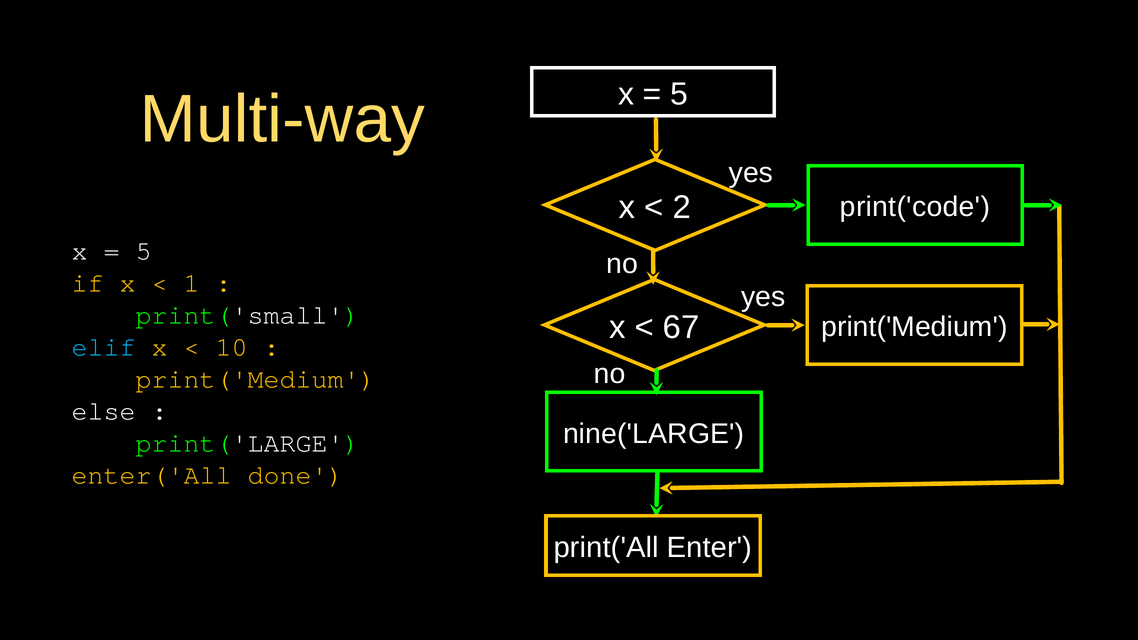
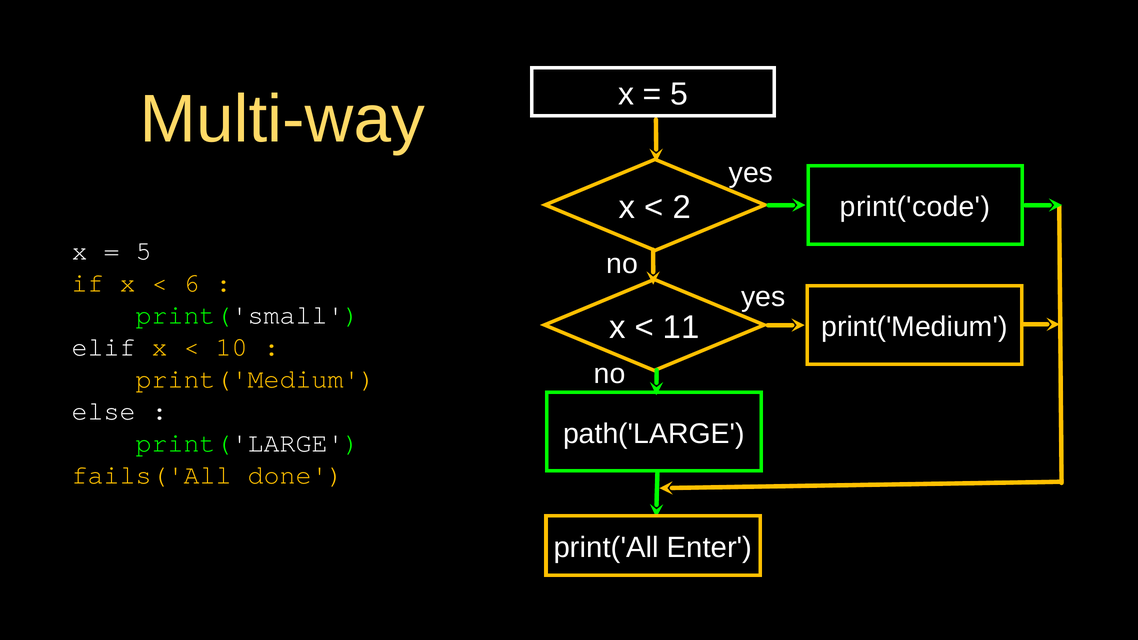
1: 1 -> 6 (192, 283)
67: 67 -> 11 (681, 327)
elif colour: light blue -> white (104, 347)
nine('LARGE: nine('LARGE -> path('LARGE (654, 434)
enter('All: enter('All -> fails('All (152, 475)
